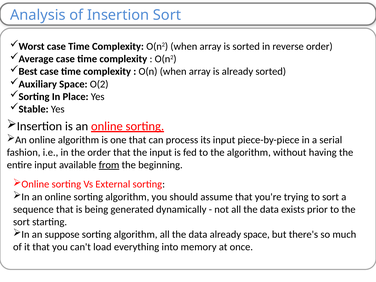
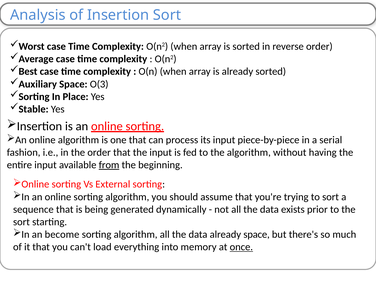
O(2: O(2 -> O(3 (99, 84)
suppose: suppose -> become (62, 234)
once underline: none -> present (241, 247)
